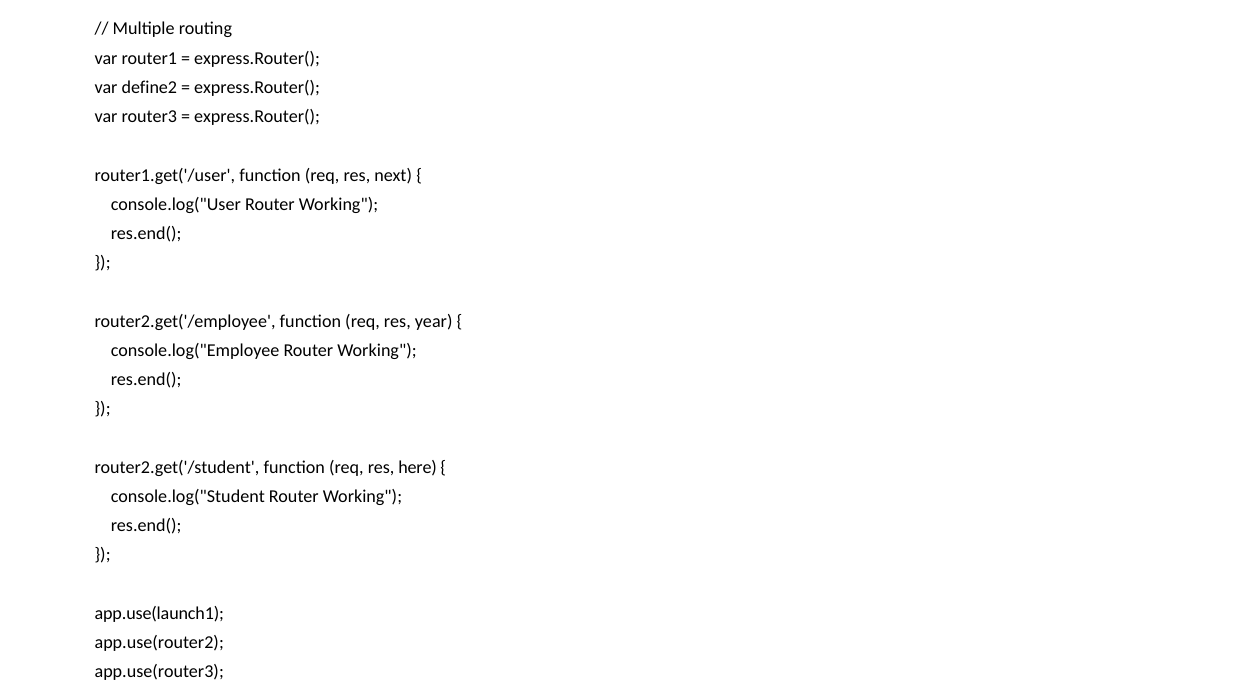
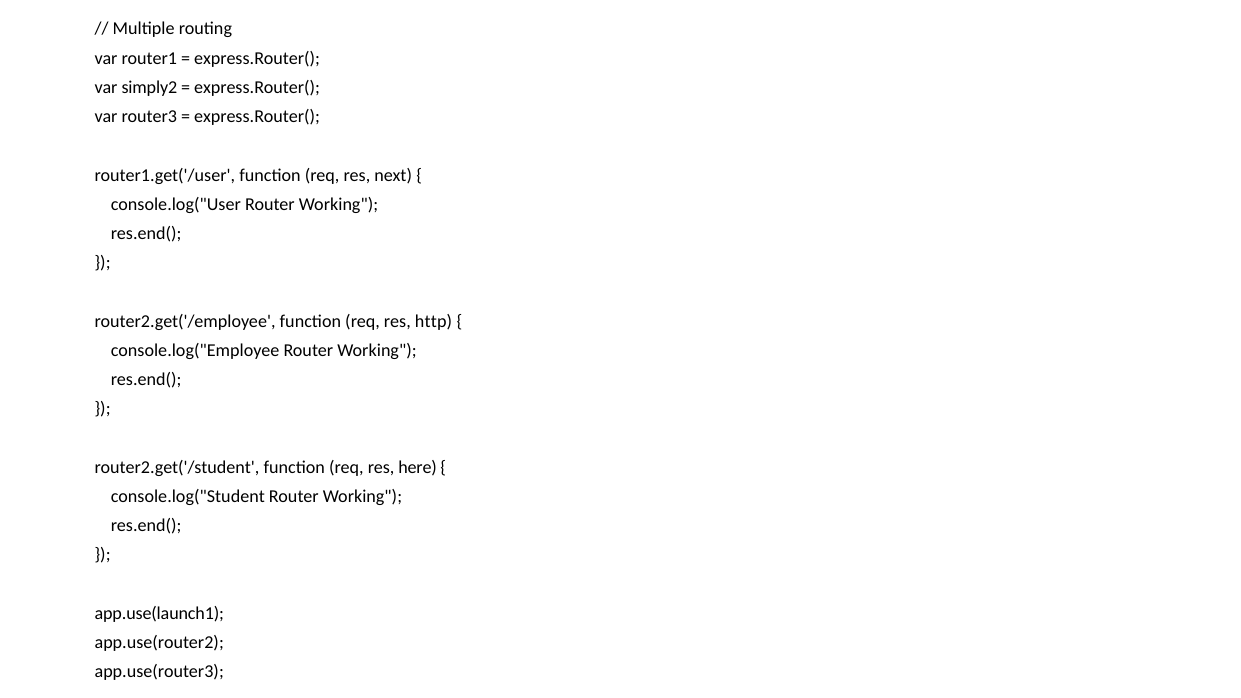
define2: define2 -> simply2 (149, 87)
year: year -> http (434, 321)
